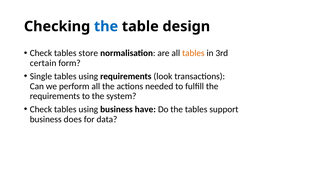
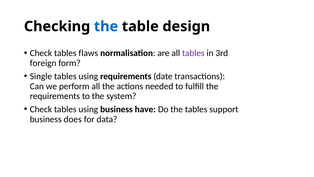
store: store -> flaws (88, 53)
tables colour: orange -> purple (193, 53)
certain: certain -> foreign (43, 63)
look: look -> date (163, 76)
